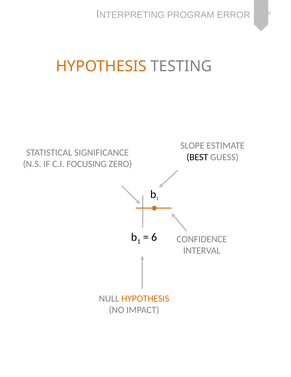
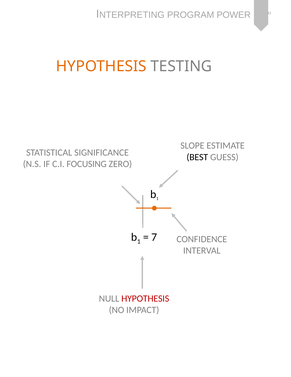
ERROR: ERROR -> POWER (234, 15)
6: 6 -> 7 (154, 237)
HYPOTHESIS colour: orange -> red (145, 298)
